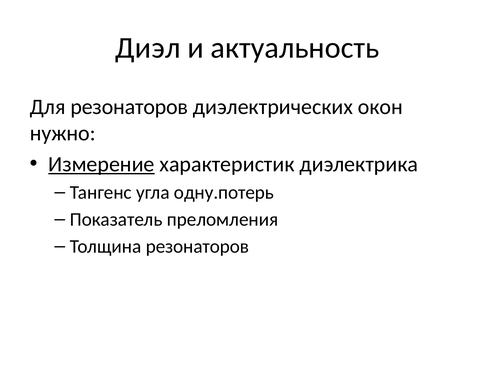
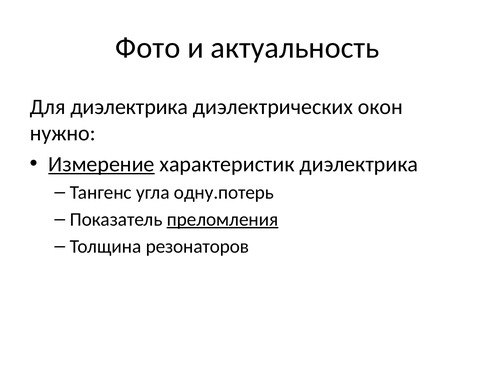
Диэл: Диэл -> Фото (148, 48)
Для резонаторов: резонаторов -> диэлектрика (129, 107)
преломления underline: none -> present (223, 220)
